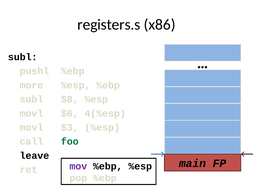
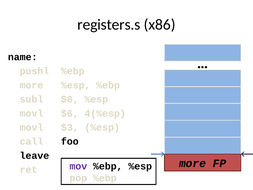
subl: subl -> name (23, 57)
foo colour: green -> black (70, 141)
main: main -> more (193, 163)
